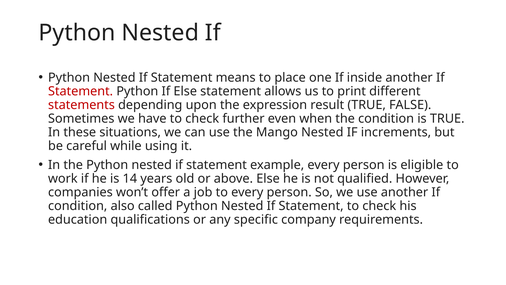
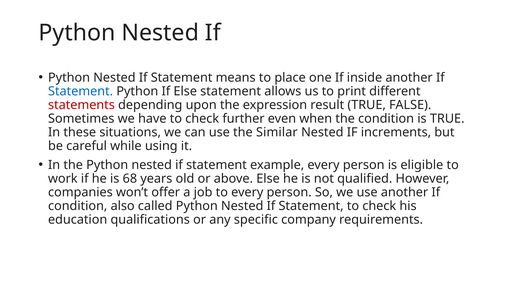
Statement colour: red -> blue (81, 91)
Mango: Mango -> Similar (277, 132)
14: 14 -> 68 (130, 178)
